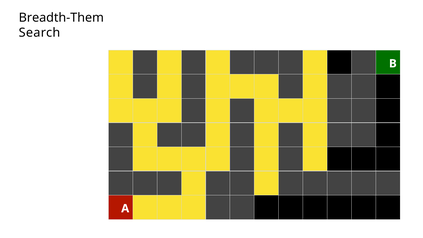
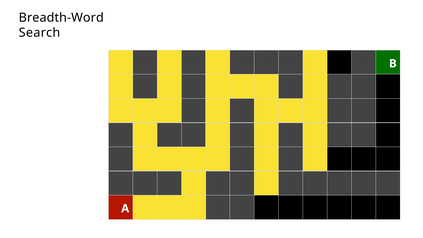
Breadth-Them: Breadth-Them -> Breadth-Word (61, 18)
